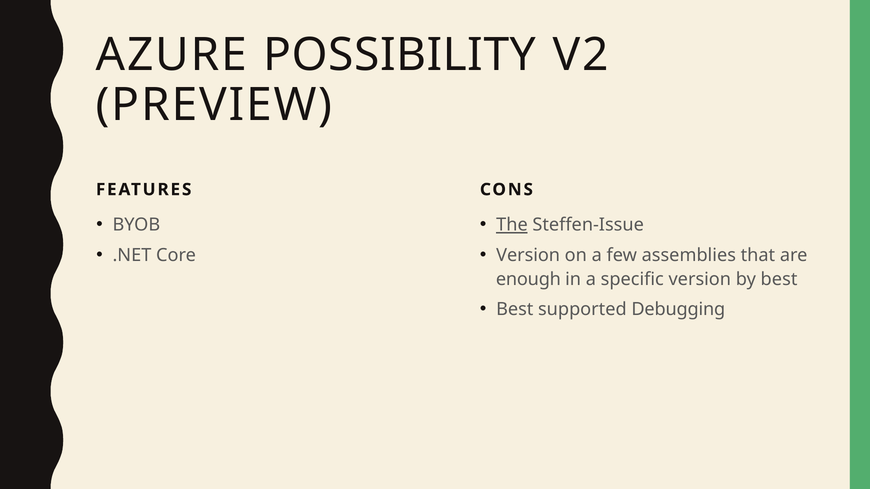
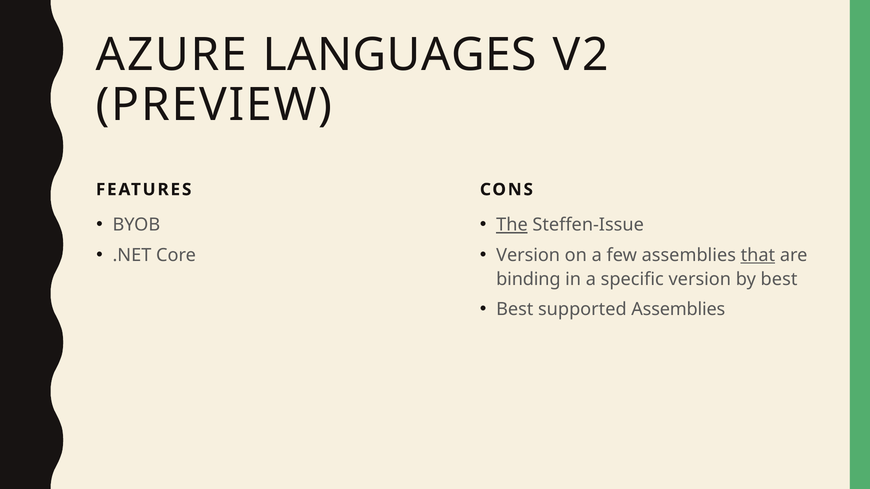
POSSIBILITY: POSSIBILITY -> LANGUAGES (400, 55)
that underline: none -> present (758, 255)
enough: enough -> binding (528, 279)
supported Debugging: Debugging -> Assemblies (678, 310)
